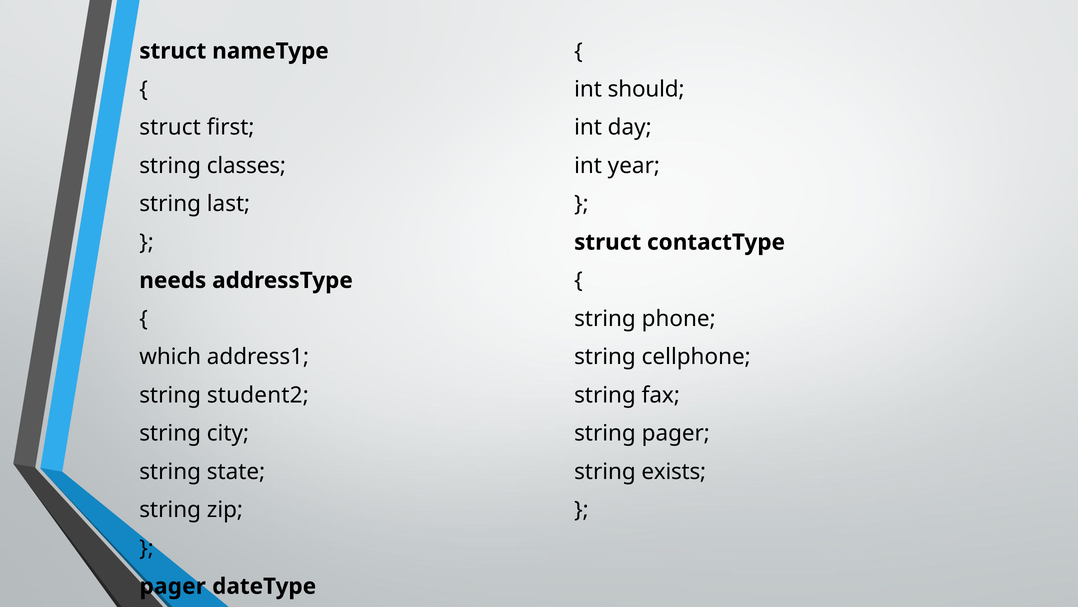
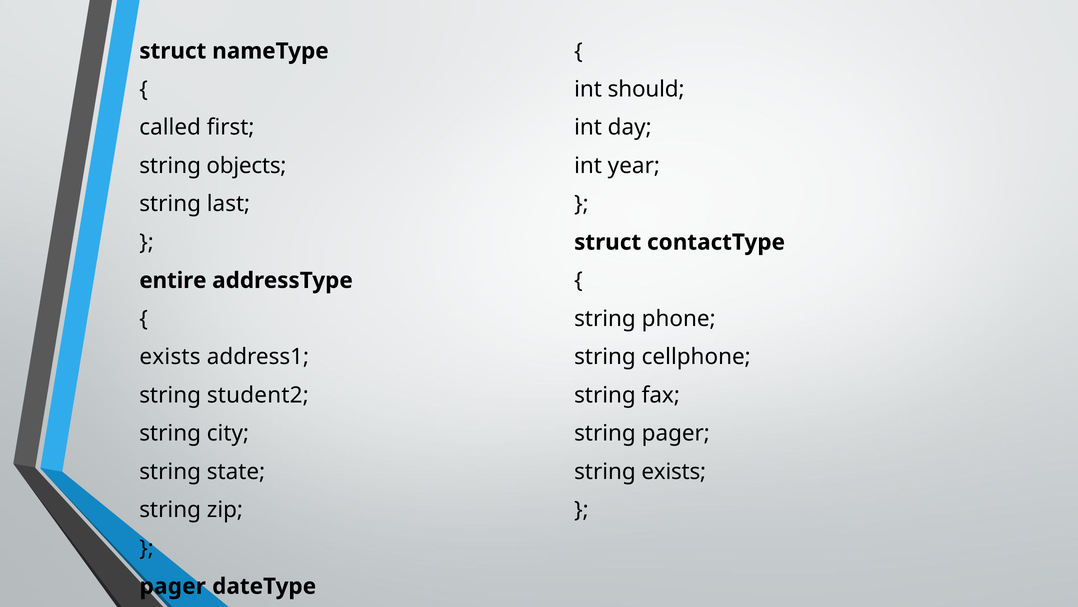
struct: struct -> called (170, 127)
classes: classes -> objects (246, 166)
needs: needs -> entire (173, 280)
which: which -> exists (170, 357)
